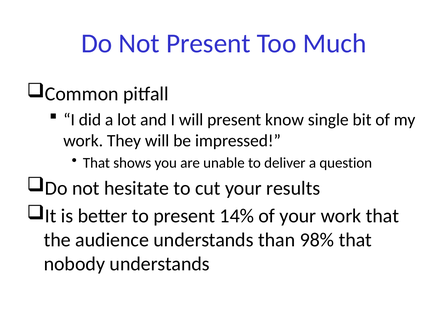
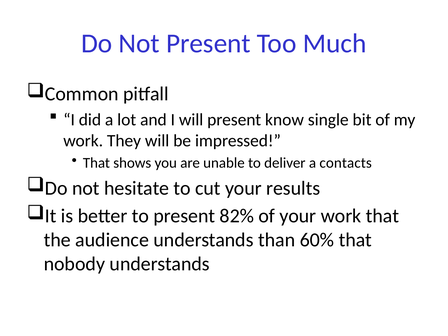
question: question -> contacts (346, 163)
14%: 14% -> 82% (237, 216)
98%: 98% -> 60% (317, 240)
